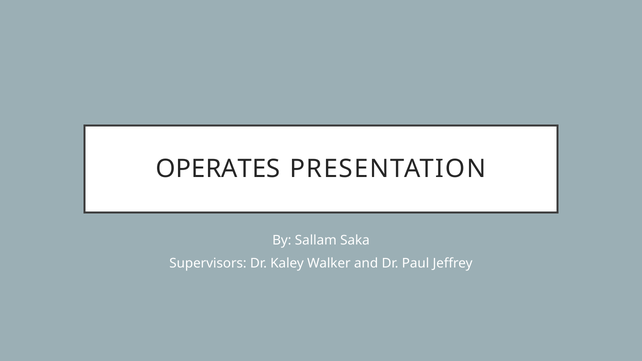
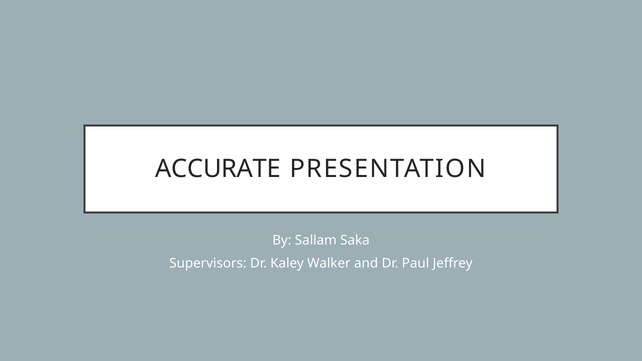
OPERATES: OPERATES -> ACCURATE (218, 169)
